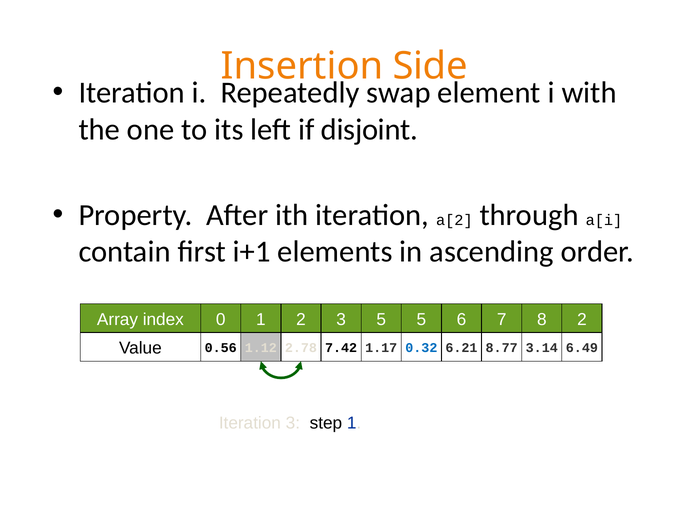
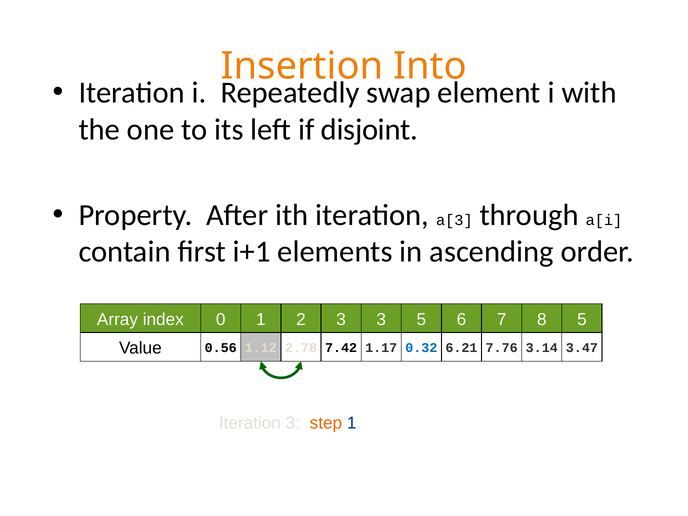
Side: Side -> Into (430, 66)
a[2: a[2 -> a[3 (454, 220)
3 5: 5 -> 3 (381, 319)
8 2: 2 -> 5 (582, 319)
8.77: 8.77 -> 7.76 (502, 348)
6.49: 6.49 -> 3.47 (582, 348)
step colour: black -> orange (326, 423)
